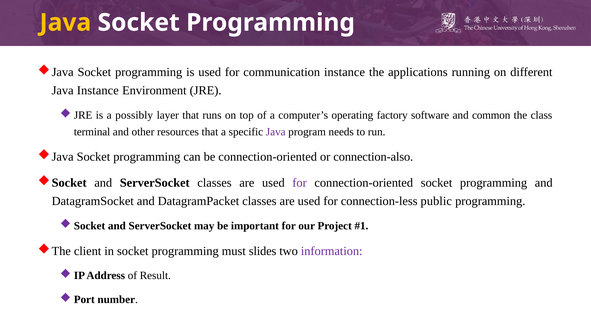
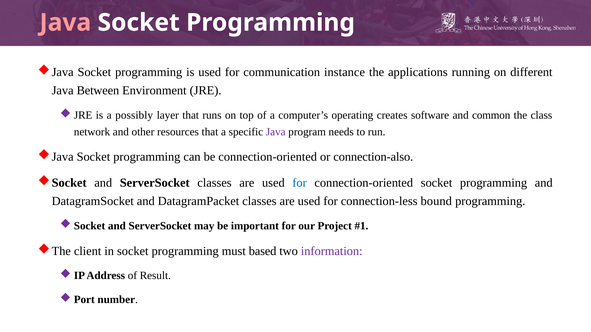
Java colour: yellow -> pink (65, 23)
Java Instance: Instance -> Between (98, 91)
factory: factory -> creates (392, 115)
terminal: terminal -> network (92, 132)
for colour: purple -> blue (300, 183)
public: public -> bound (436, 201)
slides: slides -> based (263, 251)
